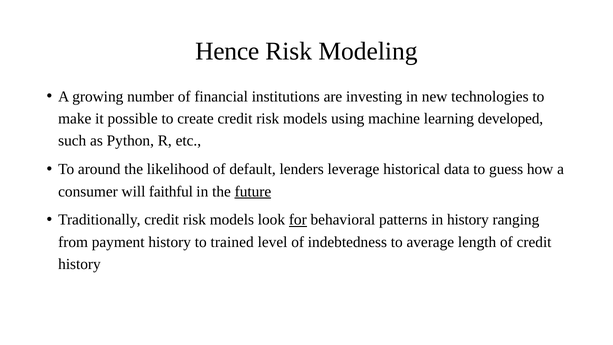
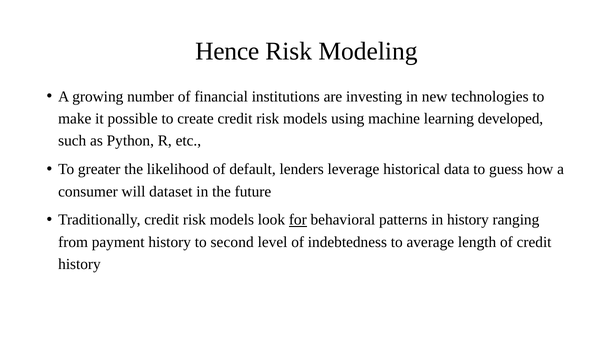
around: around -> greater (99, 169)
faithful: faithful -> dataset (171, 191)
future underline: present -> none (253, 191)
trained: trained -> second (232, 242)
